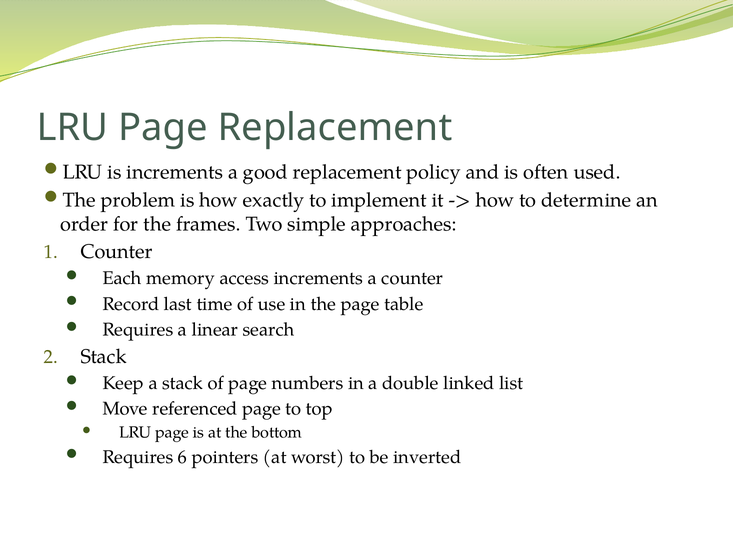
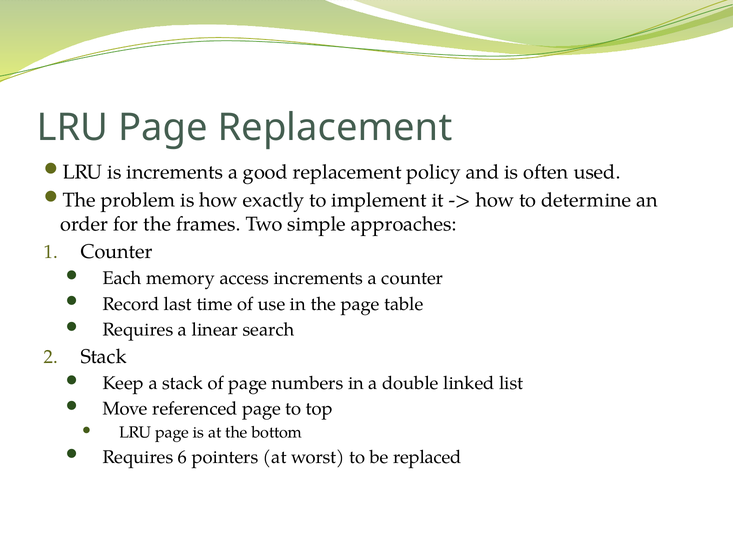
inverted: inverted -> replaced (427, 457)
